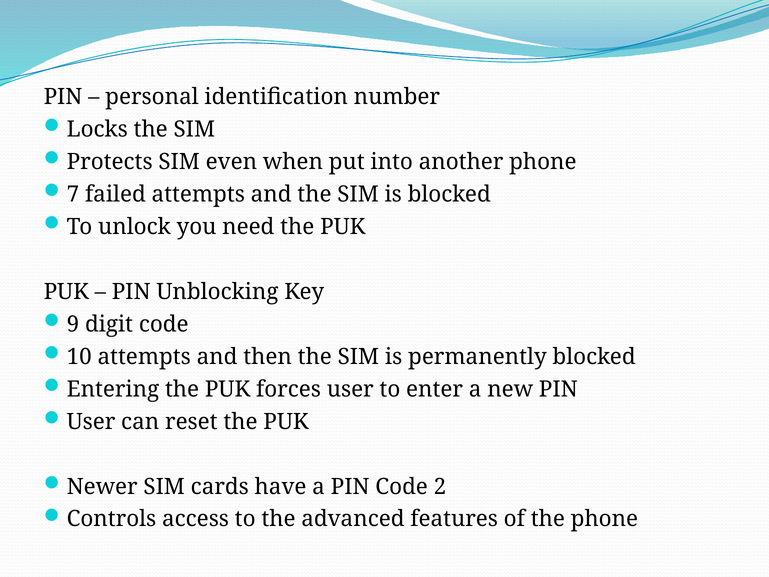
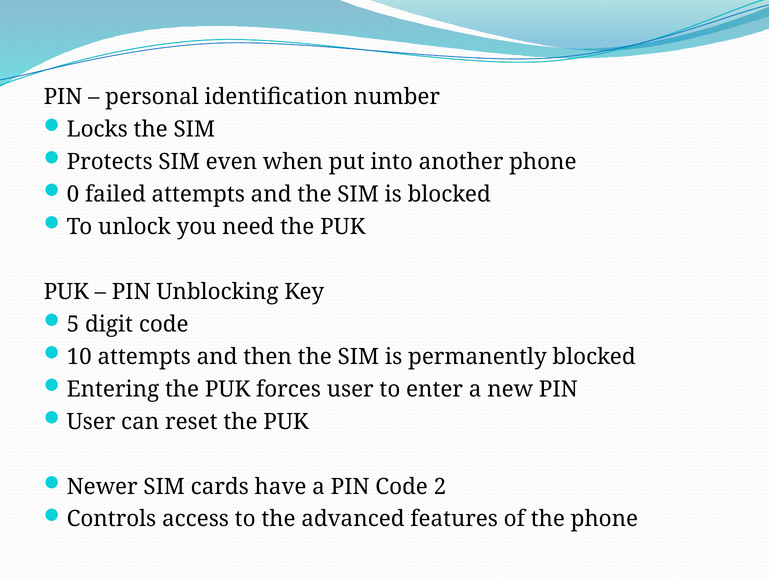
7: 7 -> 0 (73, 194)
9: 9 -> 5 (73, 324)
